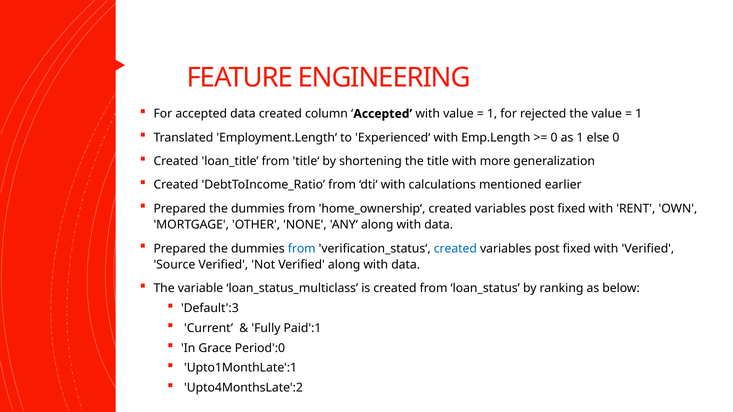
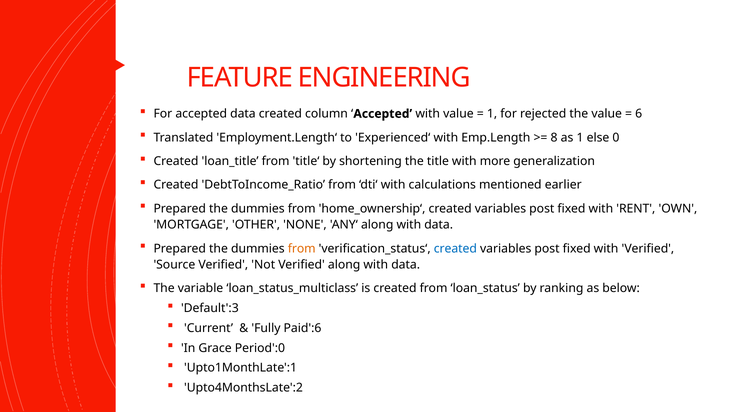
1: 1 -> 6 (639, 114)
0: 0 -> 8 (554, 138)
from colour: blue -> orange (302, 249)
Paid':1: Paid':1 -> Paid':6 (302, 328)
